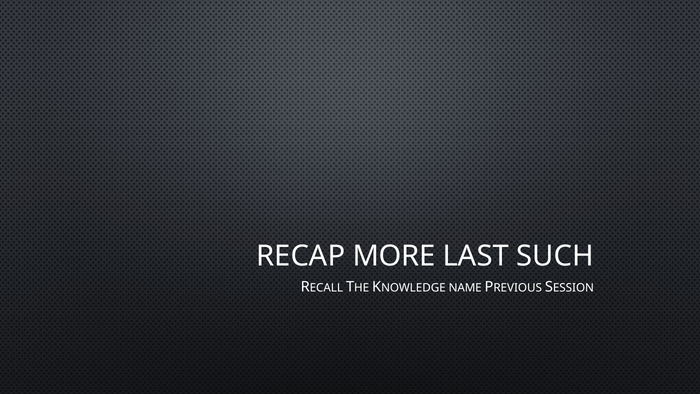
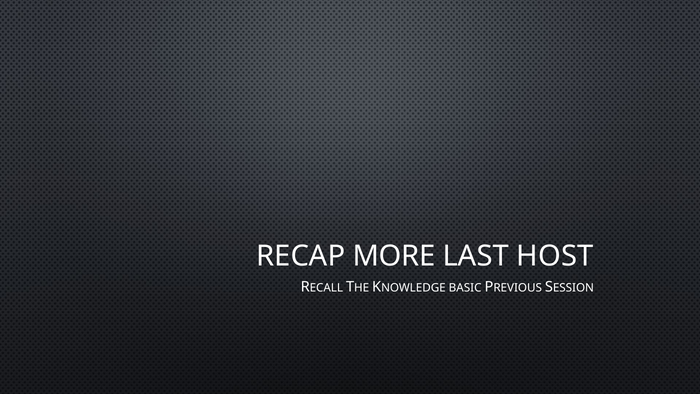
SUCH: SUCH -> HOST (555, 256)
NAME: NAME -> BASIC (465, 288)
